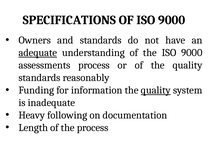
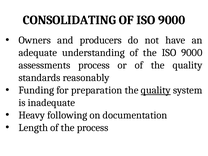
SPECIFICATIONS: SPECIFICATIONS -> CONSOLIDATING (69, 20)
and standards: standards -> producers (101, 40)
adequate underline: present -> none (38, 53)
information: information -> preparation (97, 90)
